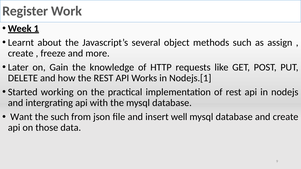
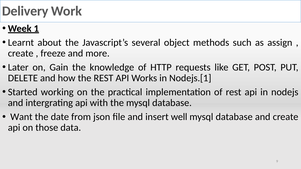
Register: Register -> Delivery (25, 11)
the such: such -> date (60, 117)
